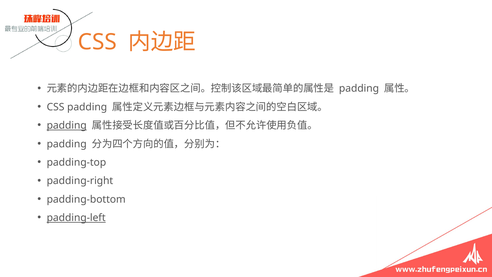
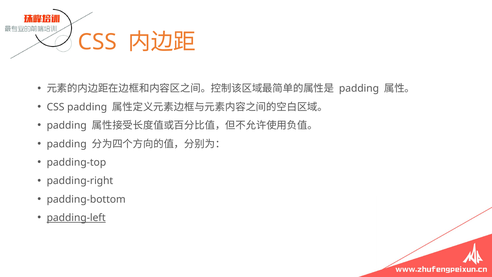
padding underline: present -> none (67, 125)
